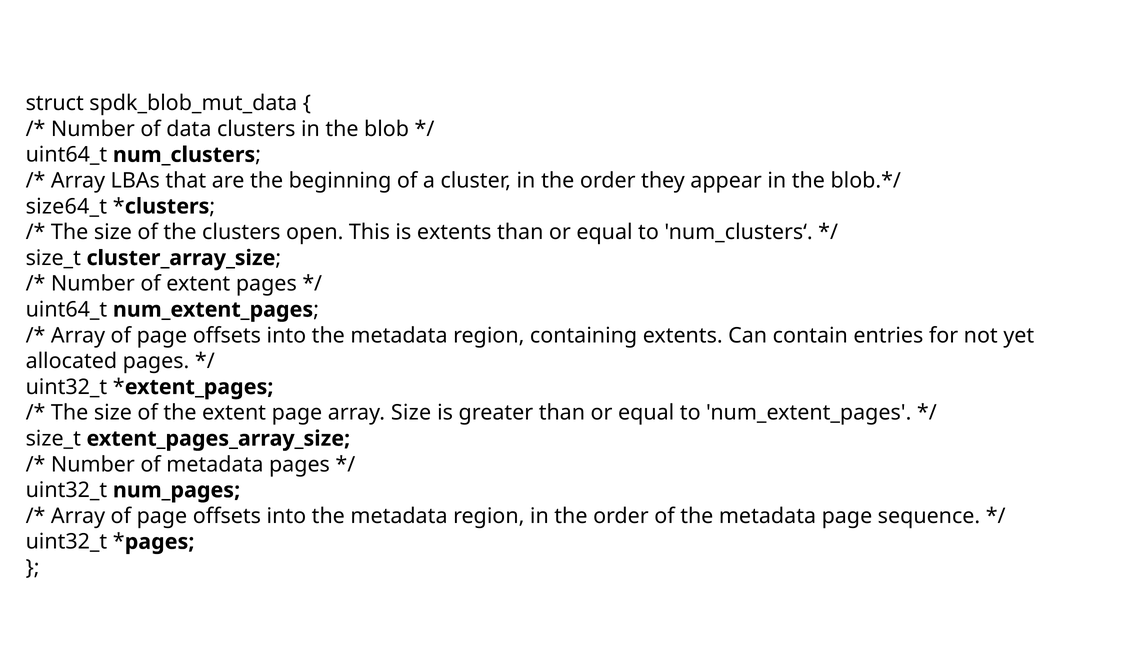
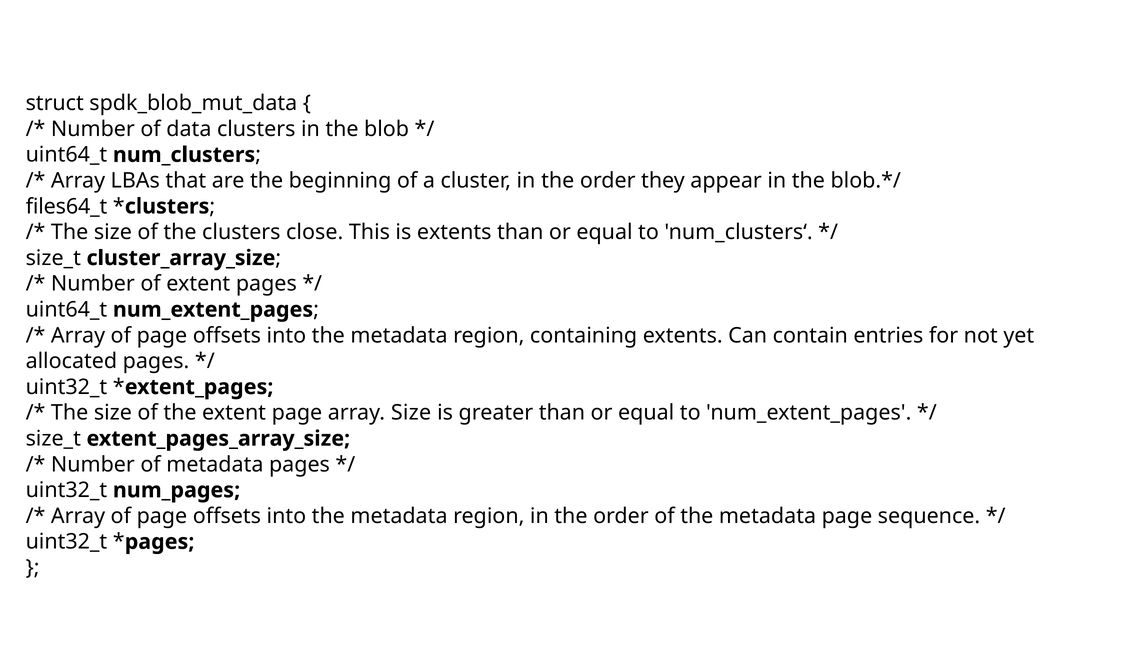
size64_t: size64_t -> files64_t (67, 206)
open: open -> close (315, 232)
